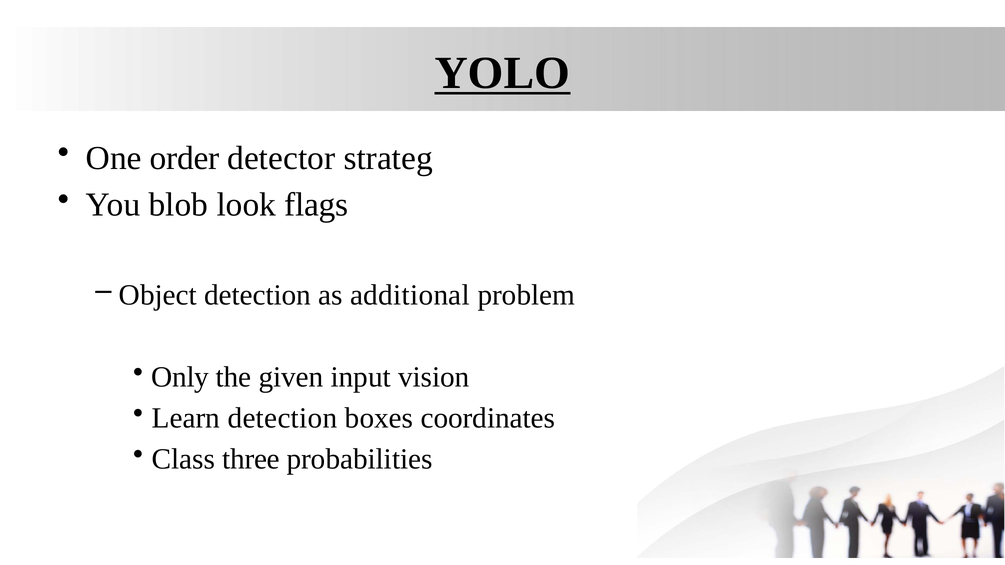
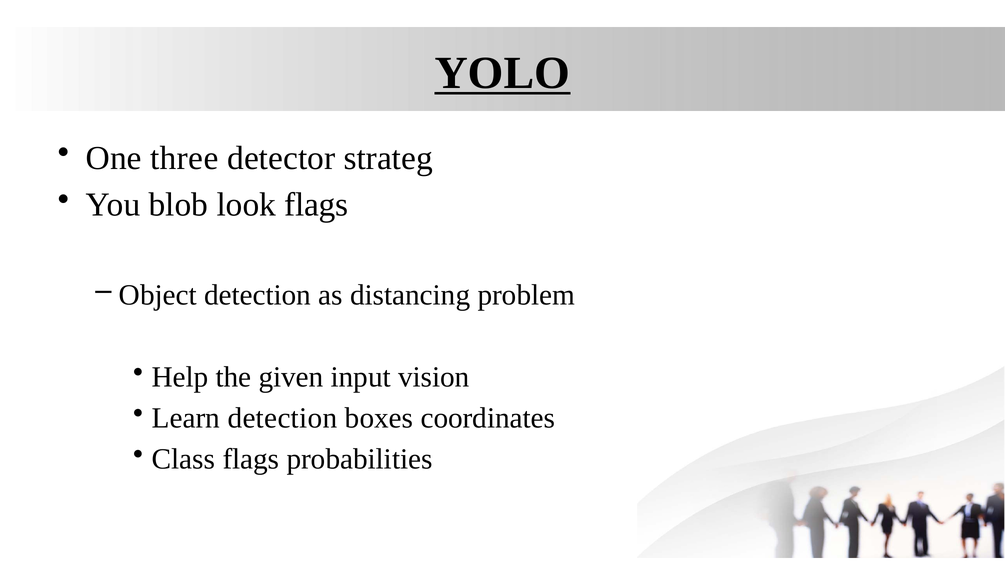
order: order -> three (184, 158)
additional: additional -> distancing (410, 295)
Only: Only -> Help (180, 377)
Class three: three -> flags (251, 459)
